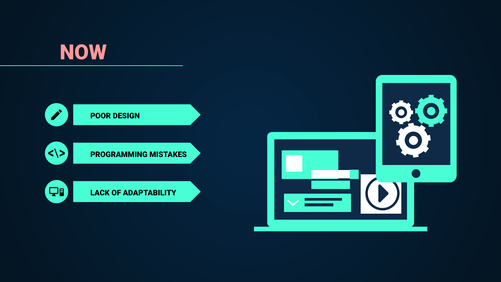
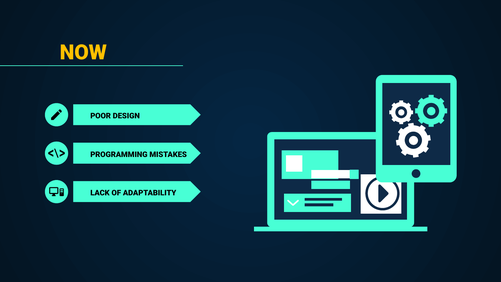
NOW colour: pink -> yellow (83, 52)
